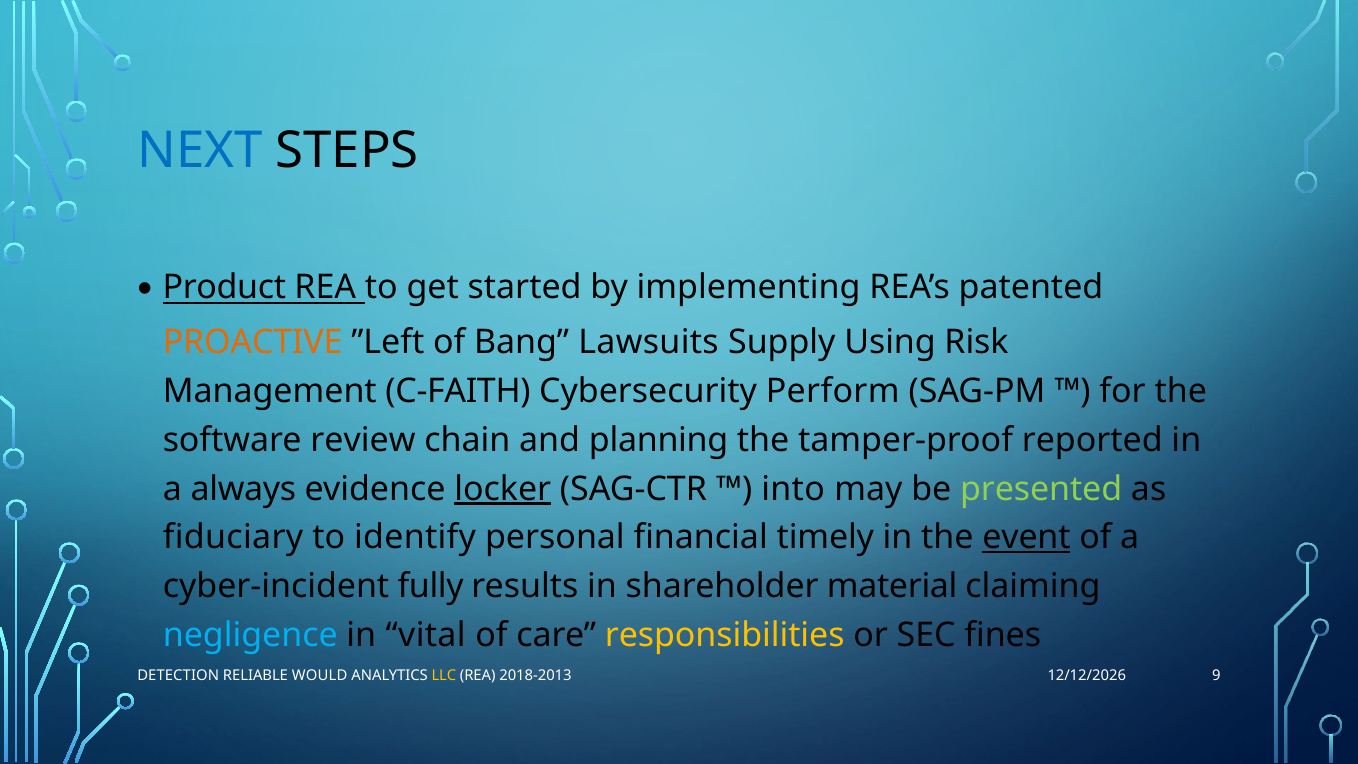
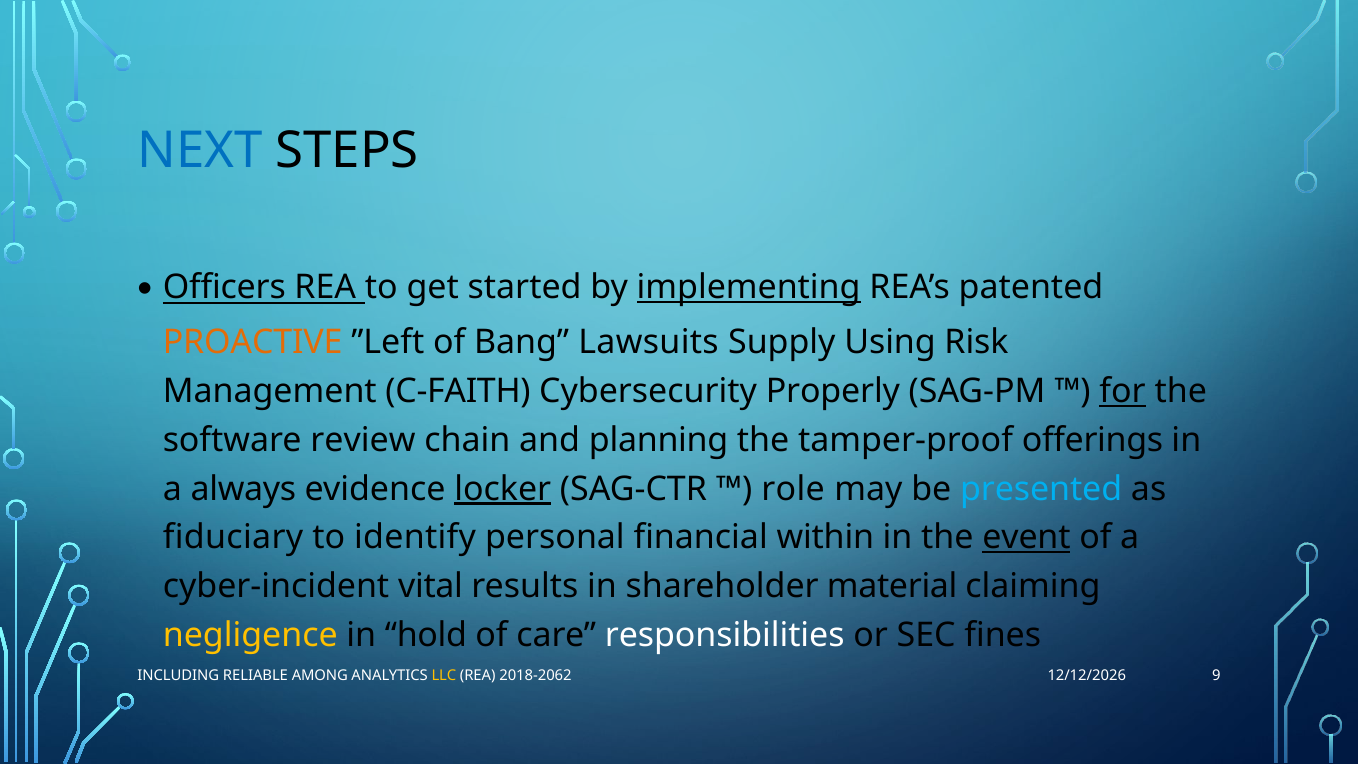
Product: Product -> Officers (224, 288)
implementing underline: none -> present (749, 288)
Perform: Perform -> Properly (833, 391)
for underline: none -> present (1123, 391)
reported: reported -> offerings (1092, 440)
into: into -> role (793, 489)
presented colour: light green -> light blue (1041, 489)
timely: timely -> within (825, 538)
fully: fully -> vital (431, 587)
negligence colour: light blue -> yellow (250, 635)
vital: vital -> hold (426, 635)
responsibilities colour: yellow -> white (725, 635)
DETECTION: DETECTION -> INCLUDING (178, 675)
WOULD: WOULD -> AMONG (320, 675)
2018-2013: 2018-2013 -> 2018-2062 (535, 675)
